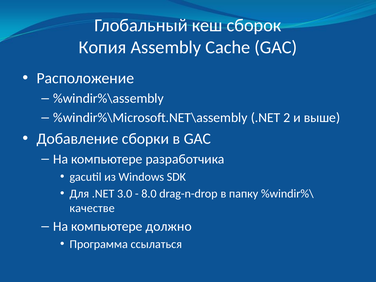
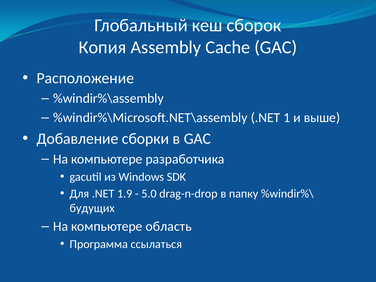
2: 2 -> 1 (287, 118)
3.0: 3.0 -> 1.9 (125, 194)
8.0: 8.0 -> 5.0 (149, 194)
качестве: качестве -> будущих (92, 208)
должно: должно -> область (169, 227)
